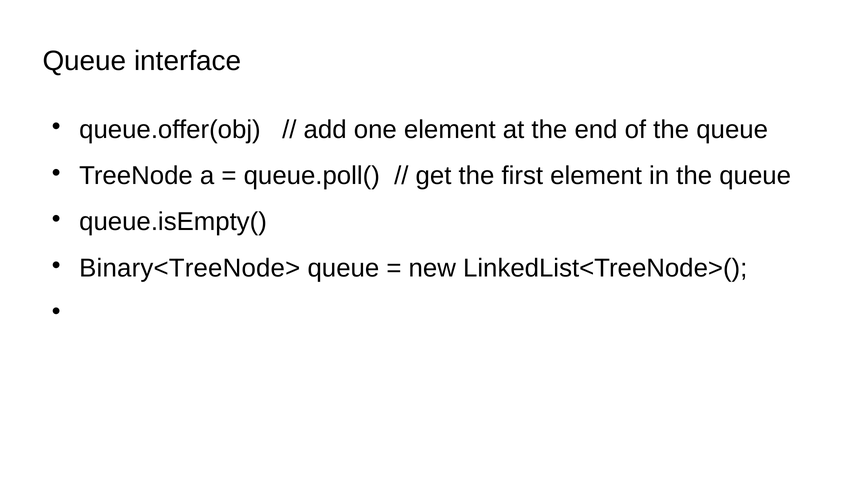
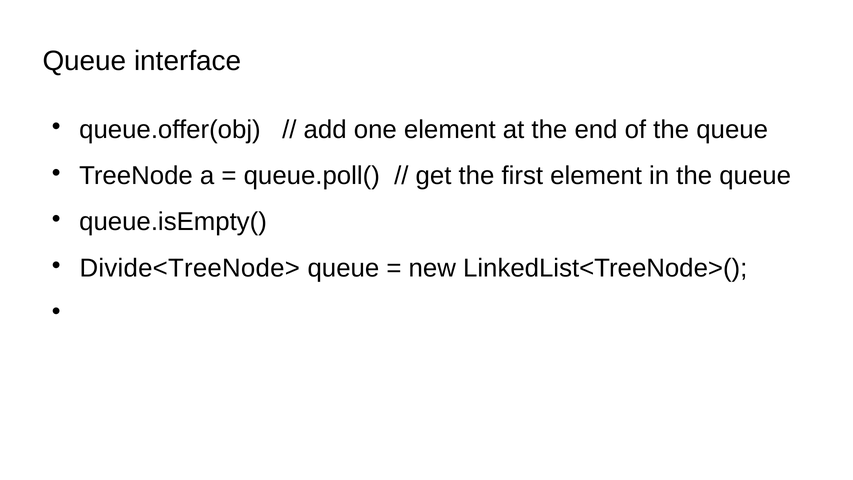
Binary<TreeNode>: Binary<TreeNode> -> Divide<TreeNode> (190, 268)
